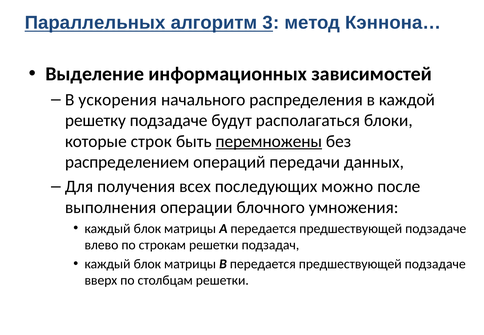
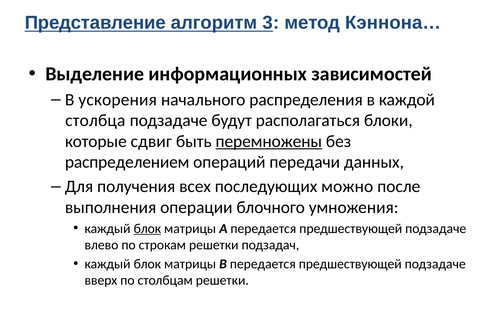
Параллельных: Параллельных -> Представление (95, 23)
решетку: решетку -> столбца (95, 121)
строк: строк -> сдвиг (151, 141)
блок underline: none -> present (147, 229)
